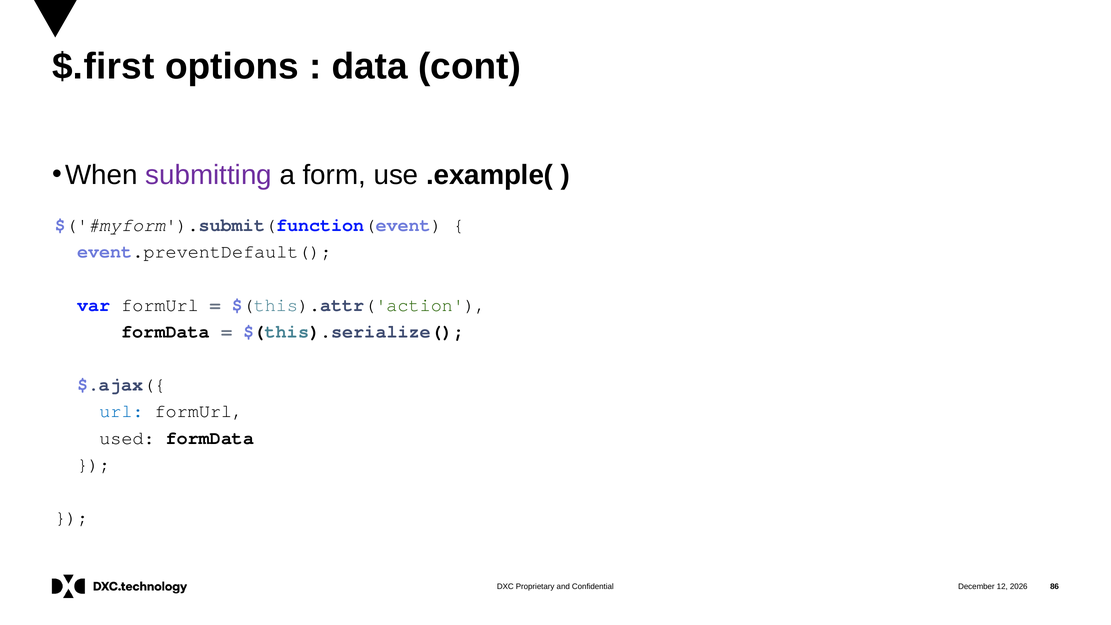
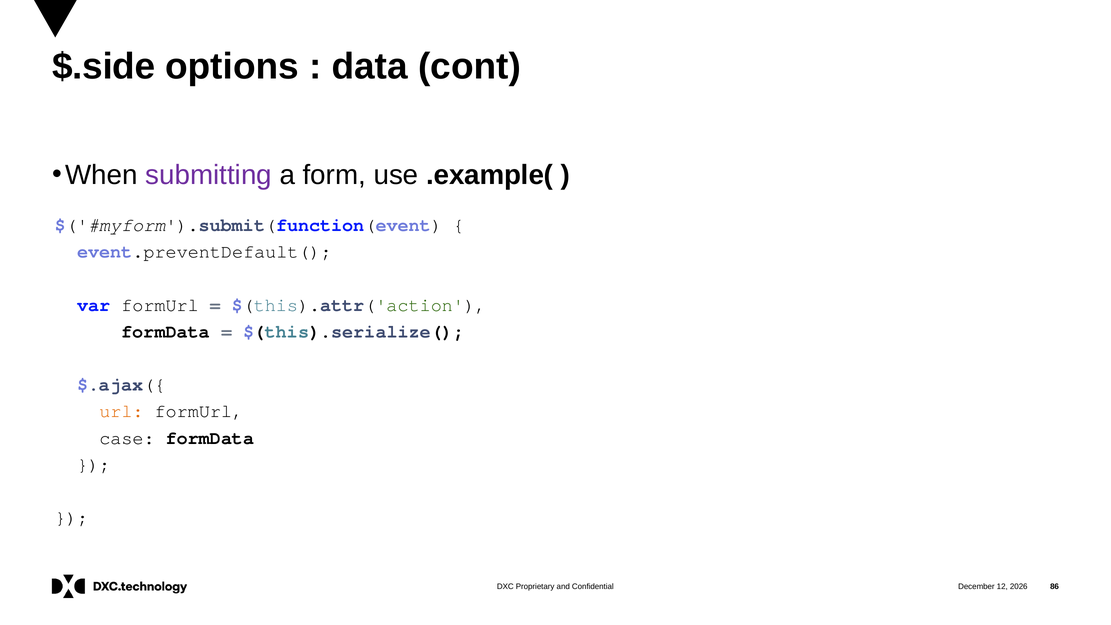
$.first: $.first -> $.side (104, 67)
url colour: blue -> orange (121, 411)
used: used -> case (127, 438)
